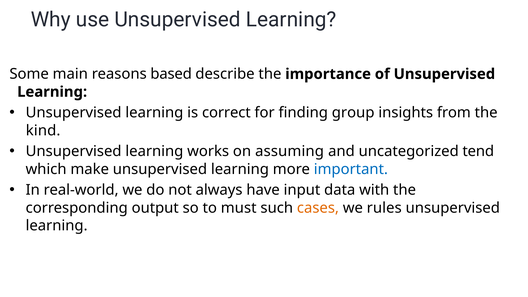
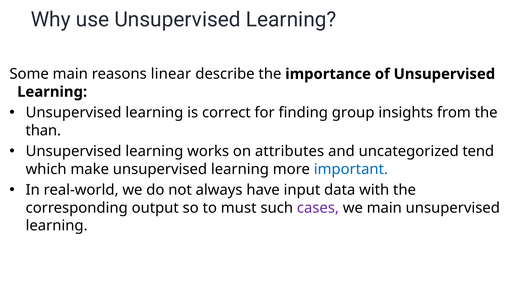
based: based -> linear (171, 74)
kind: kind -> than (43, 131)
assuming: assuming -> attributes (290, 151)
cases colour: orange -> purple (318, 208)
we rules: rules -> main (384, 208)
